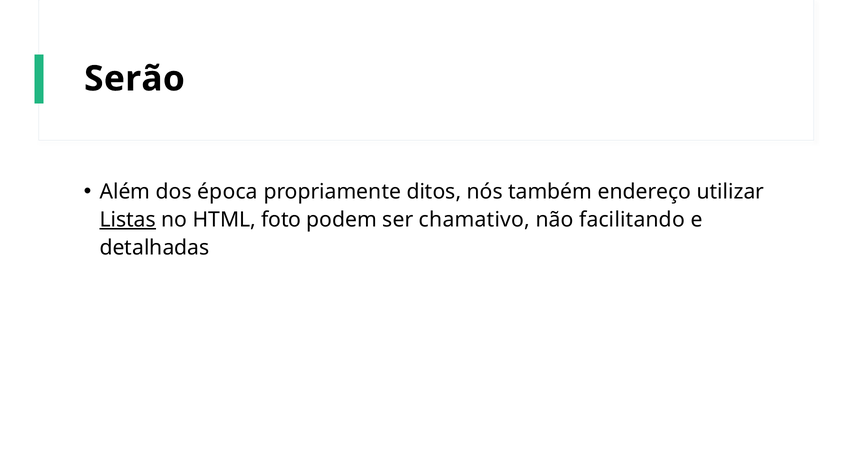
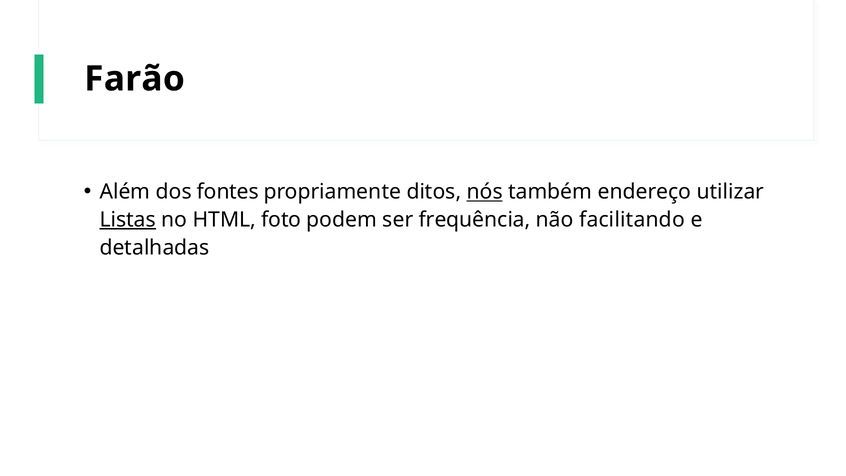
Serão: Serão -> Farão (134, 79)
época: época -> fontes (228, 192)
nós underline: none -> present (485, 192)
chamativo: chamativo -> frequência (475, 220)
